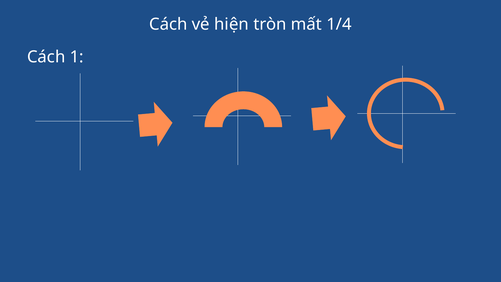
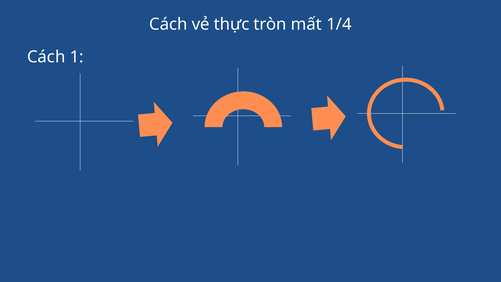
hiện: hiện -> thực (232, 24)
